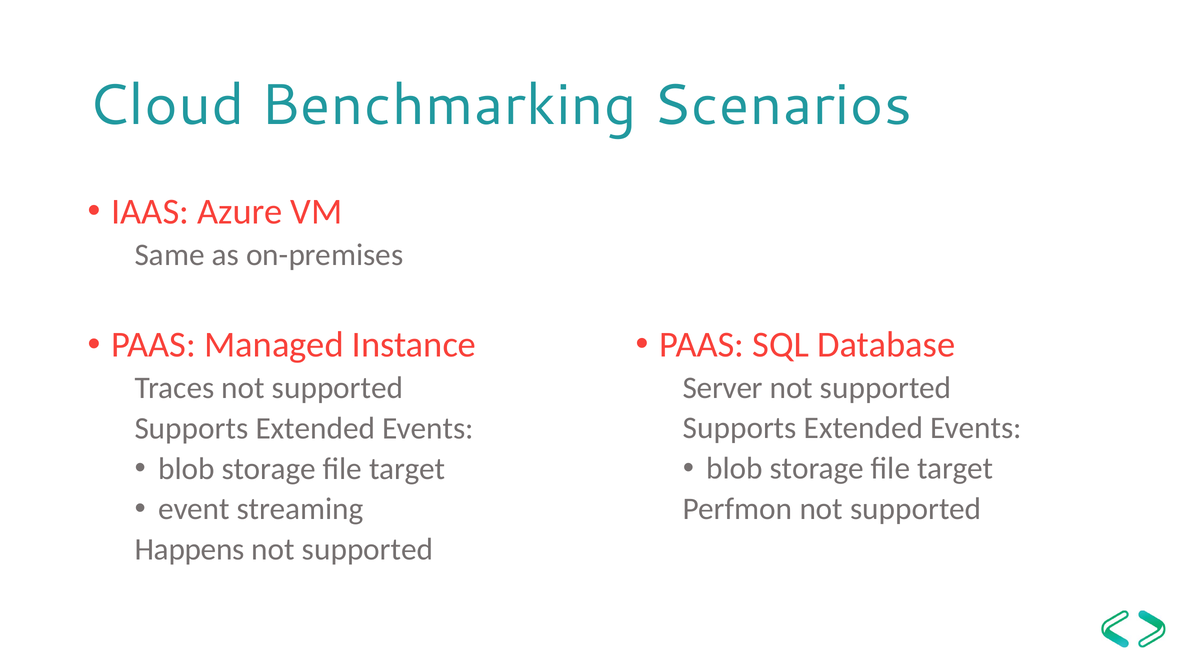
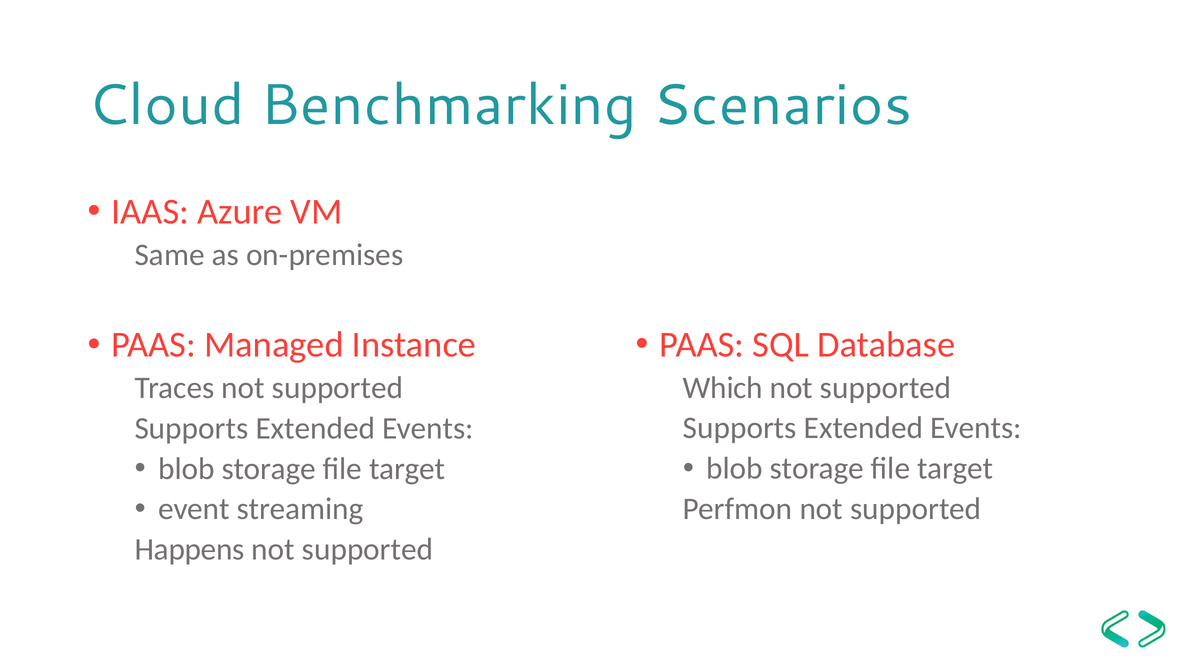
Server: Server -> Which (723, 388)
